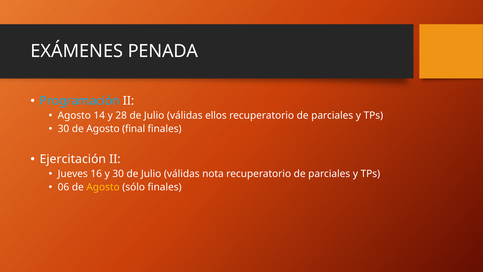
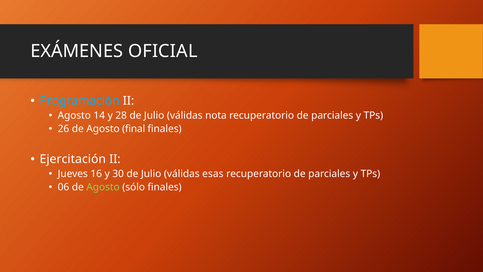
PENADA: PENADA -> OFICIAL (163, 51)
ellos: ellos -> nota (216, 115)
30: 30 -> 26 (64, 129)
nota: nota -> esas (213, 174)
Agosto colour: yellow -> light green (103, 187)
